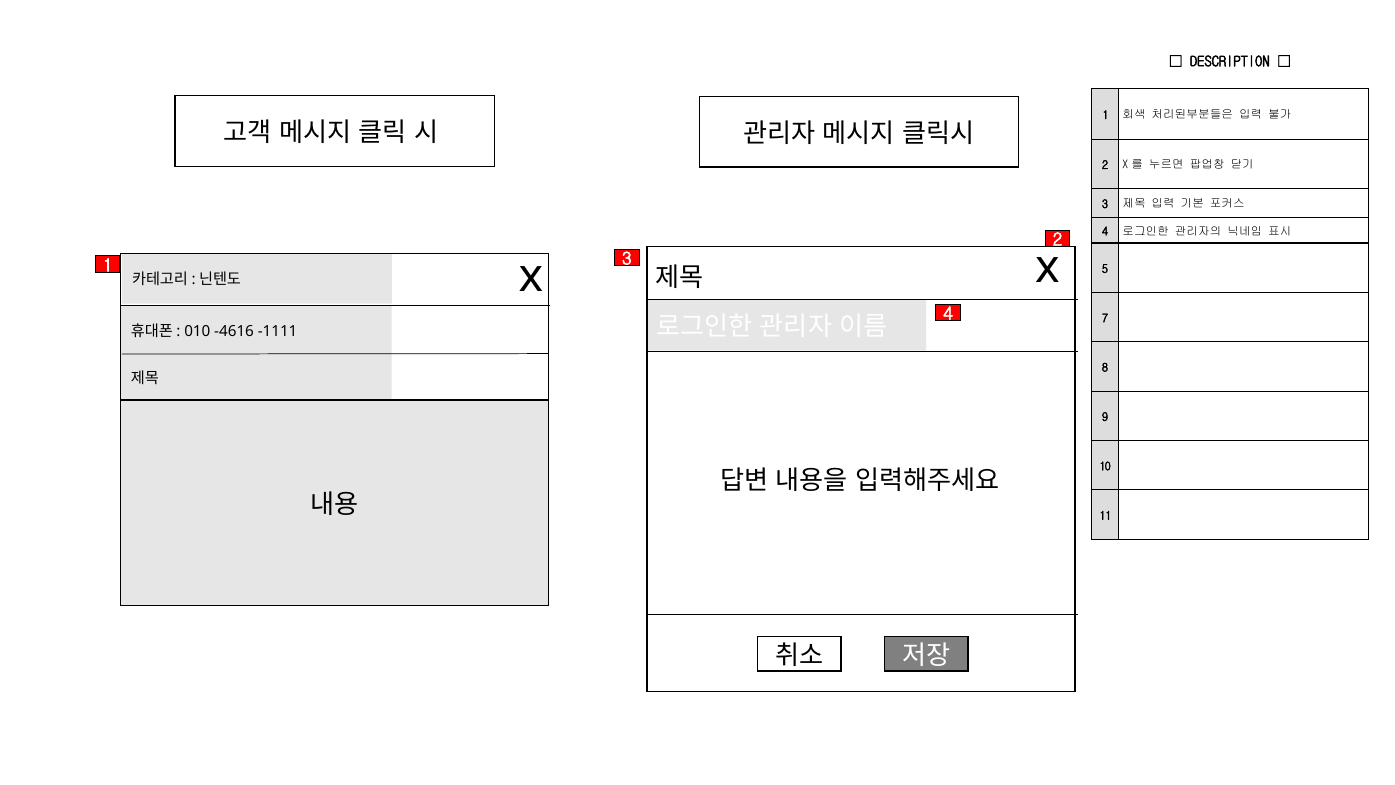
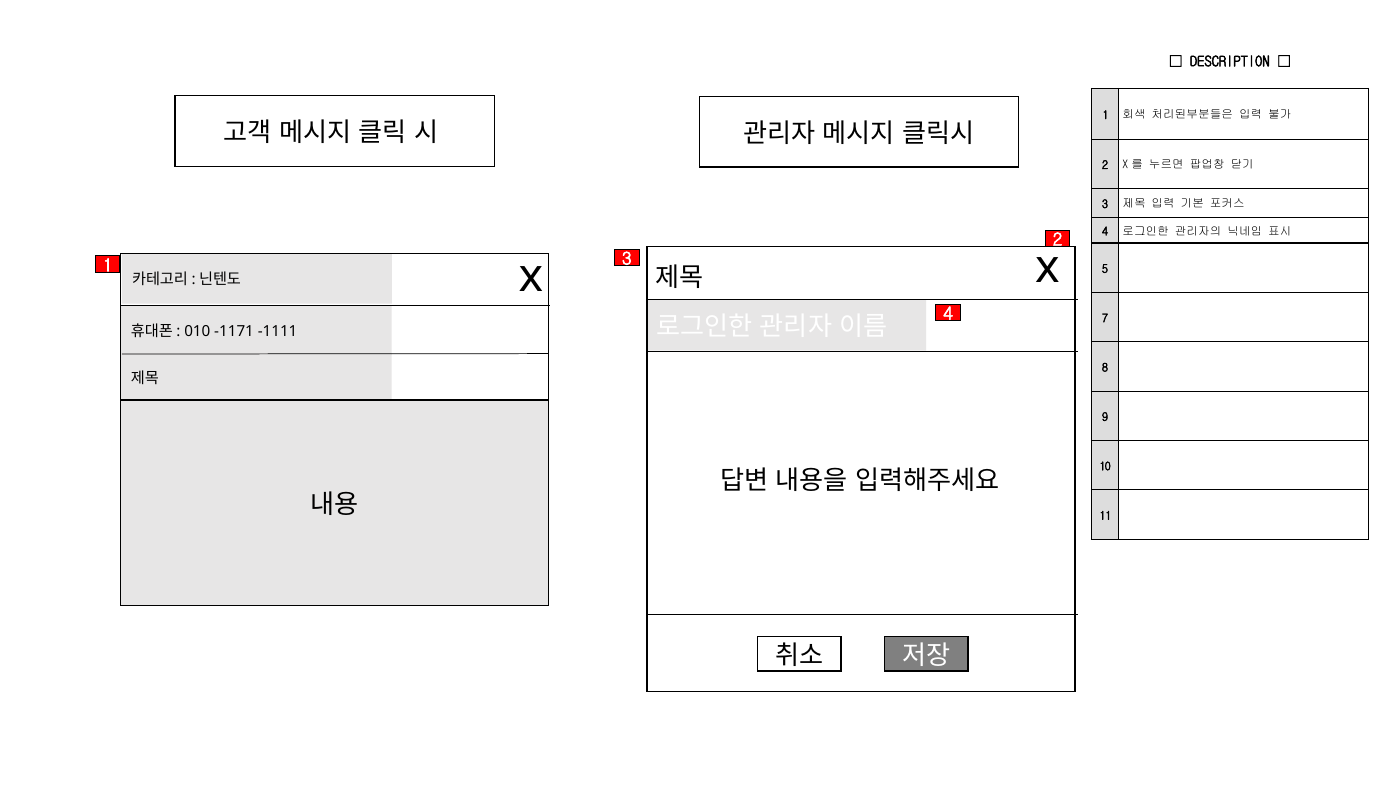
-4616: -4616 -> -1171 (234, 331)
